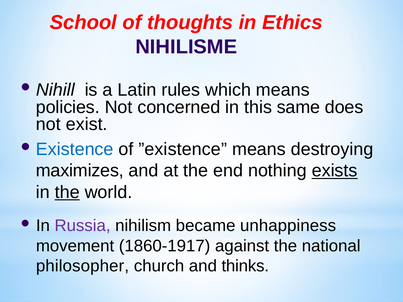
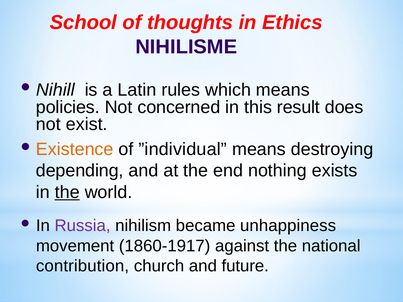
same: same -> result (298, 107)
Existence colour: blue -> orange (75, 149)
”existence: ”existence -> ”individual (183, 149)
maximizes: maximizes -> depending (80, 171)
exists underline: present -> none (335, 171)
philosopher: philosopher -> contribution (82, 266)
thinks: thinks -> future (245, 266)
